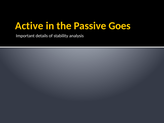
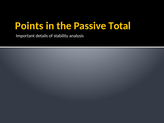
Active: Active -> Points (29, 26)
Goes: Goes -> Total (120, 26)
